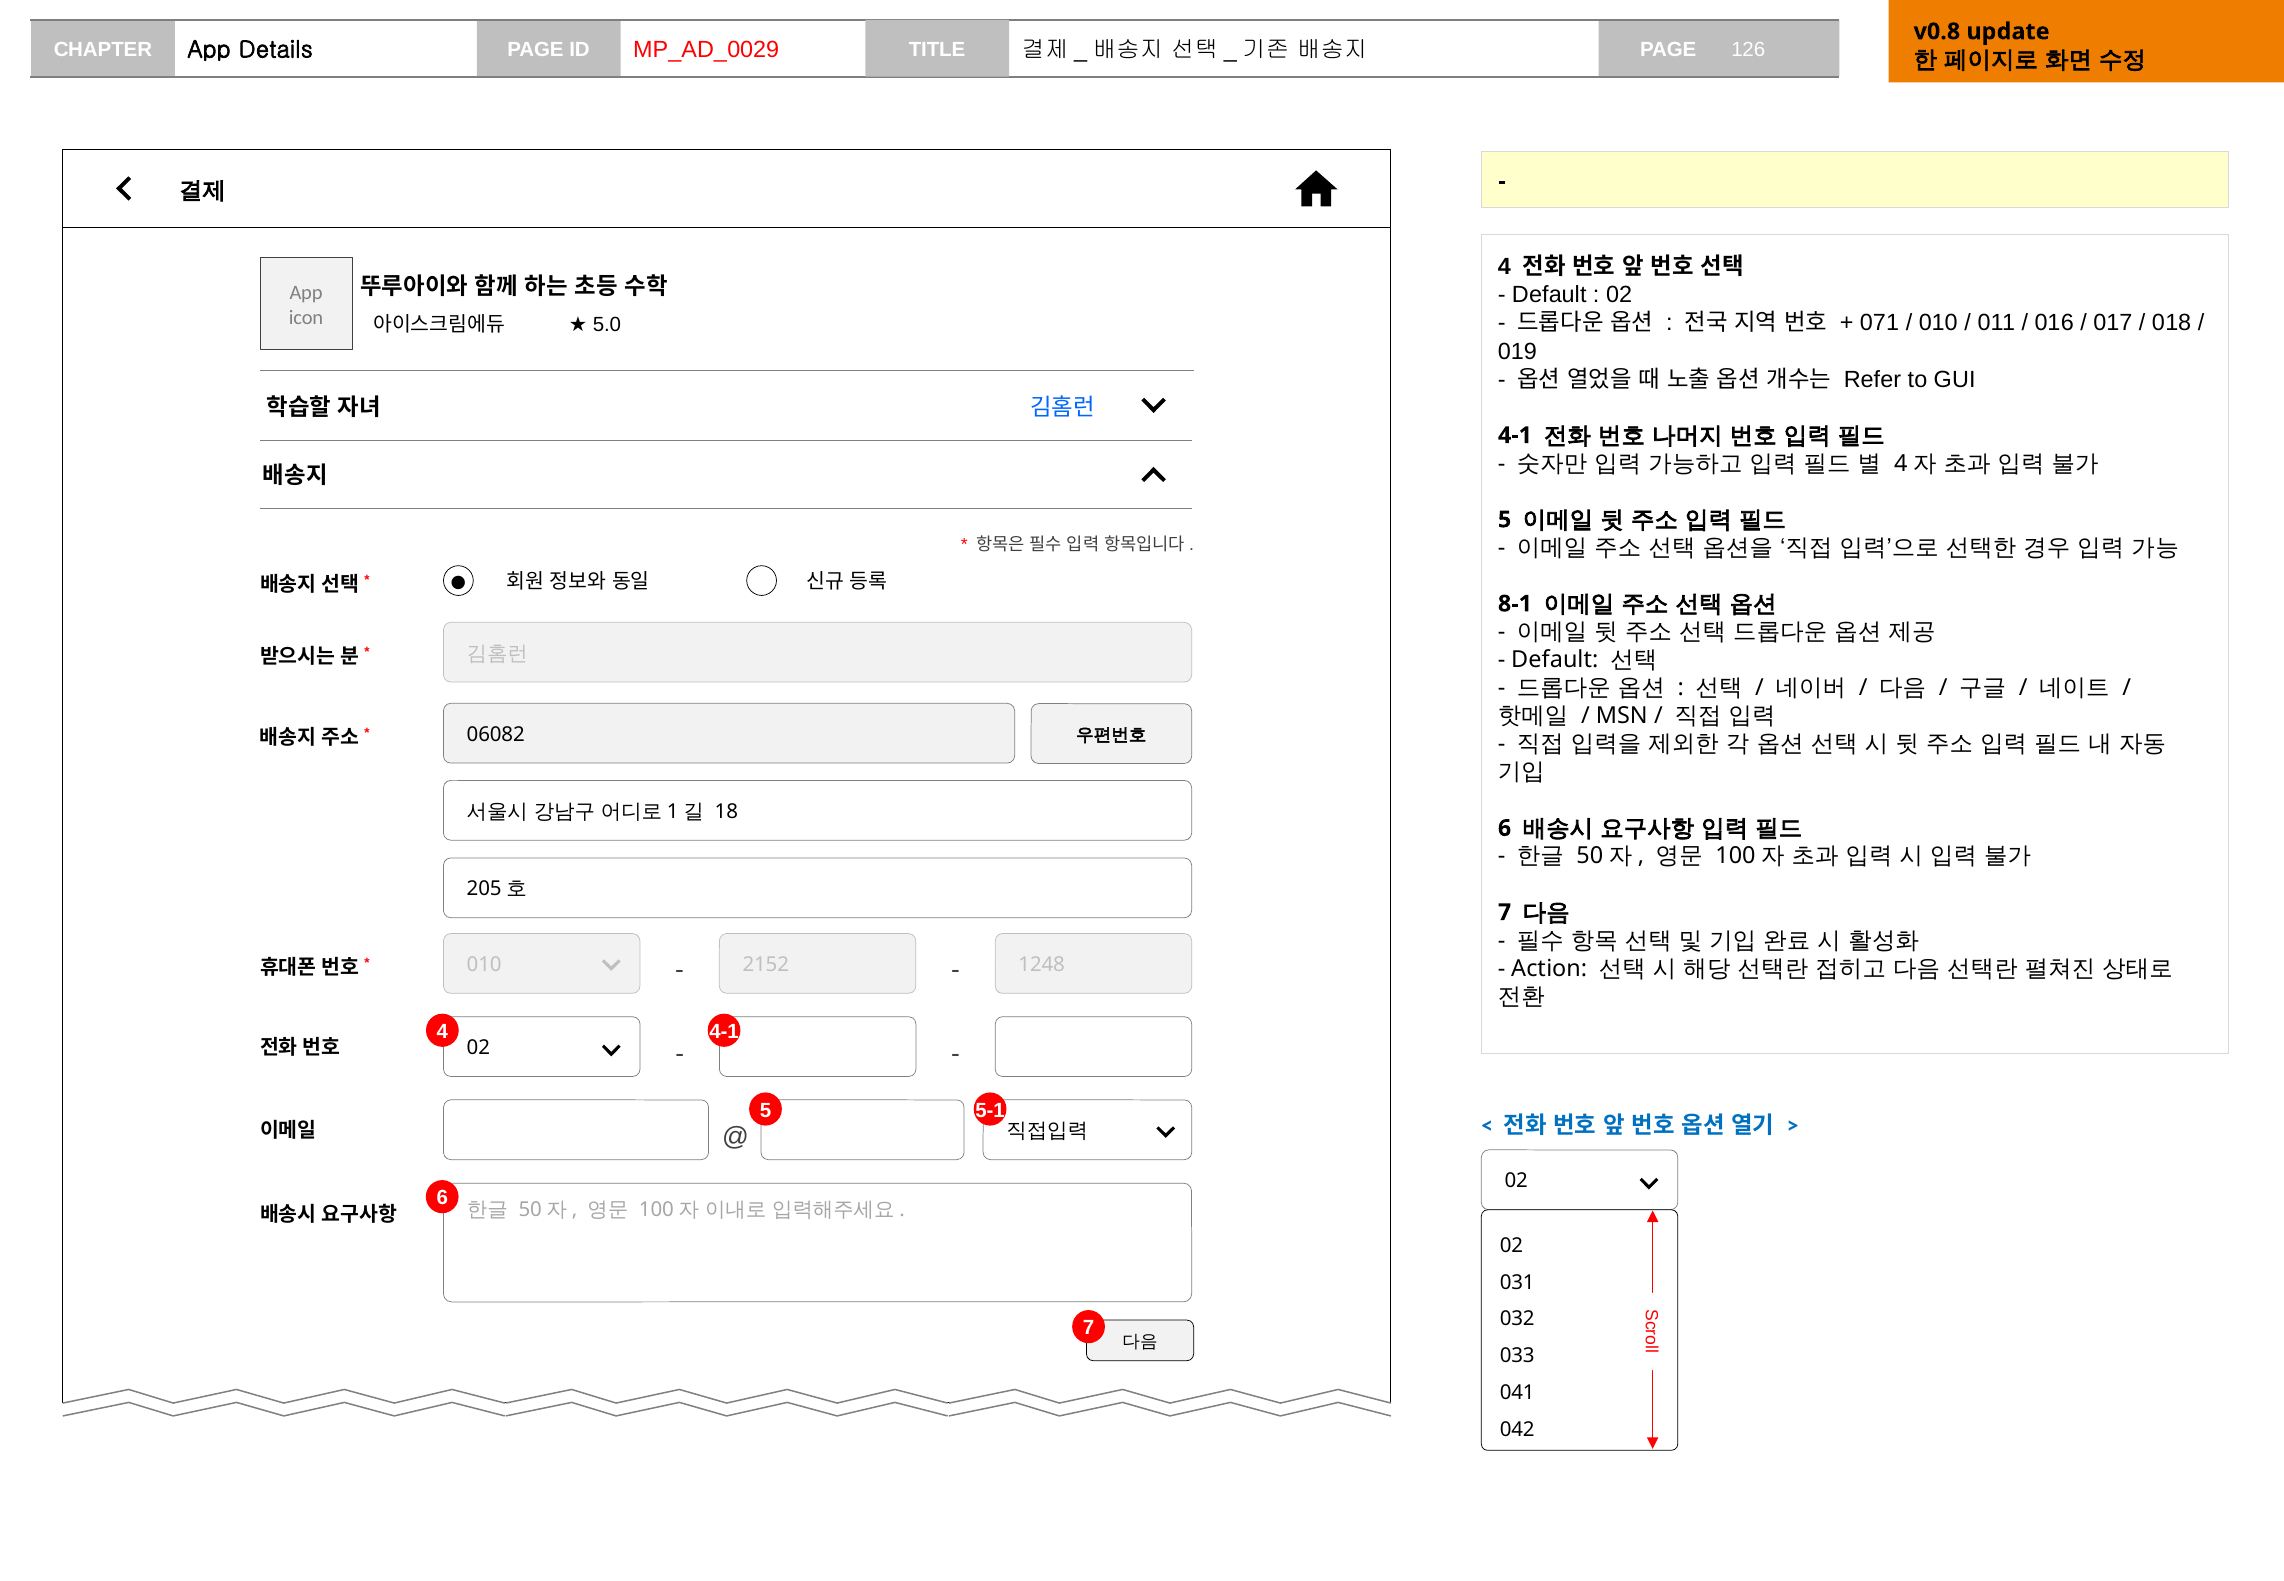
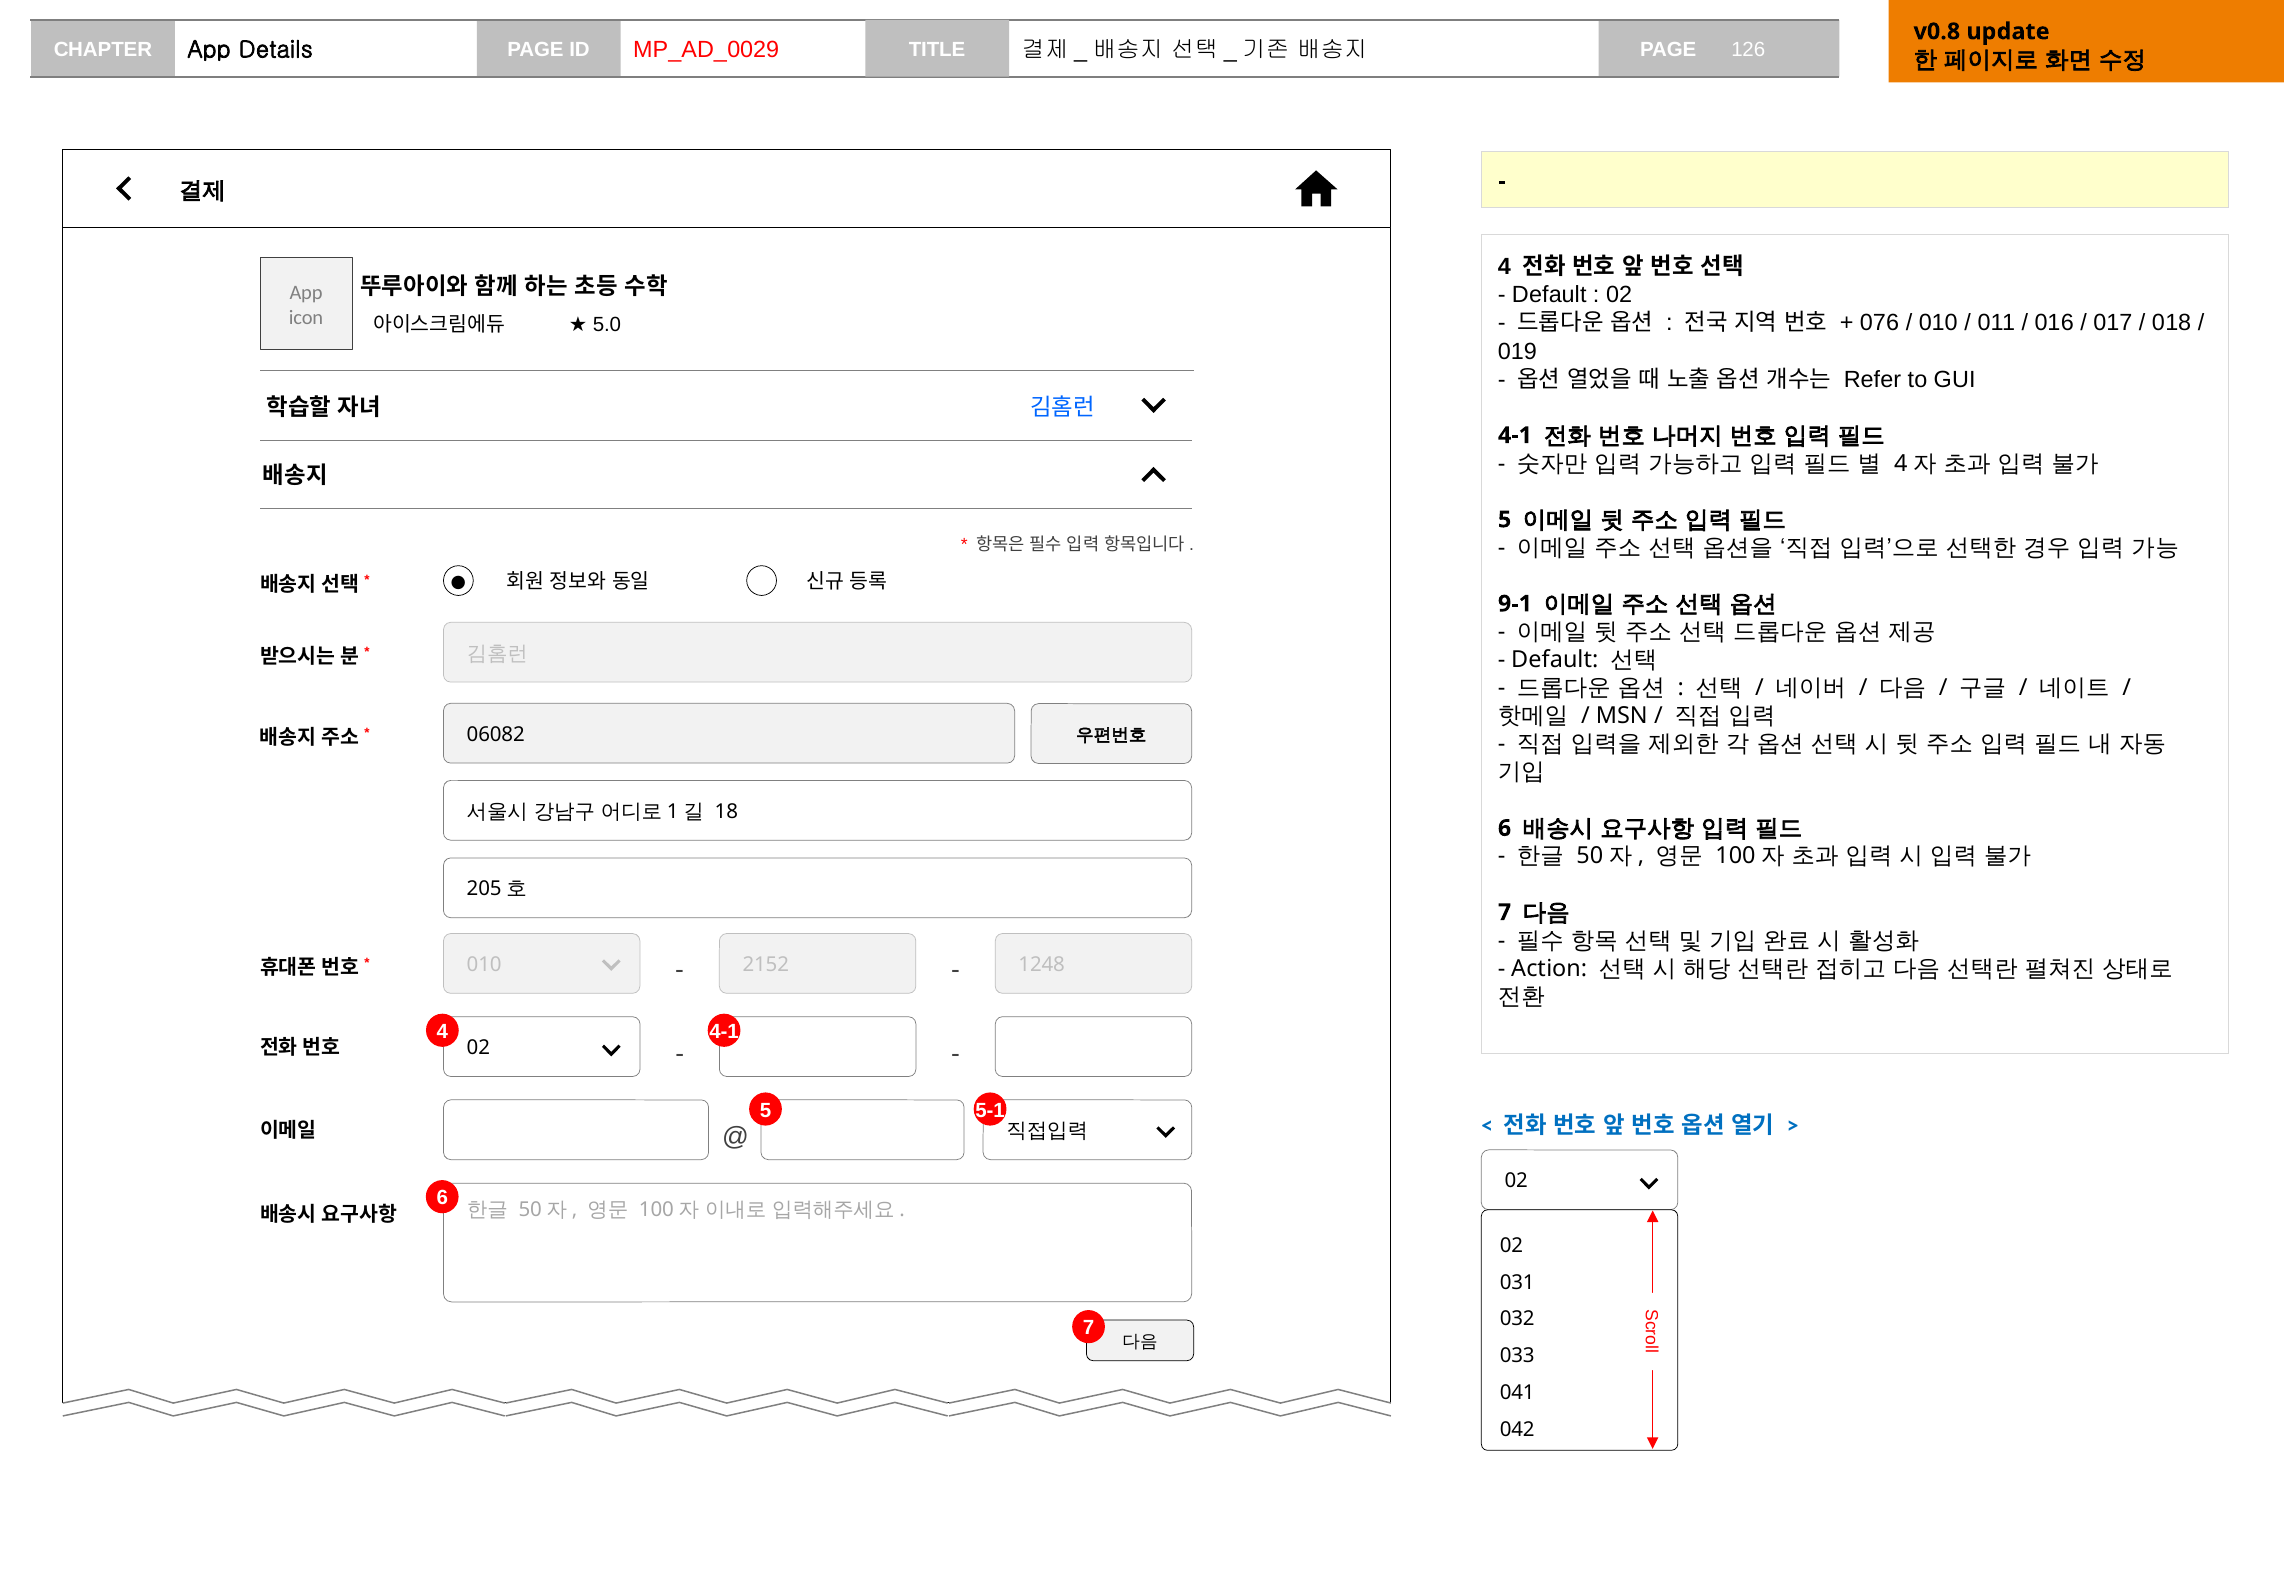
071: 071 -> 076 (1879, 323)
8-1: 8-1 -> 9-1 (1515, 604)
